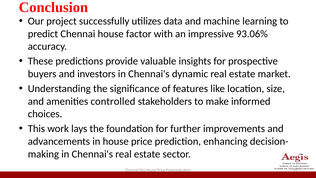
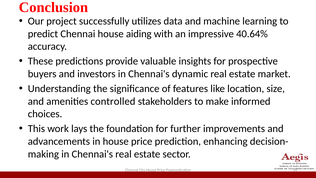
factor: factor -> aiding (139, 34)
93.06%: 93.06% -> 40.64% (252, 34)
